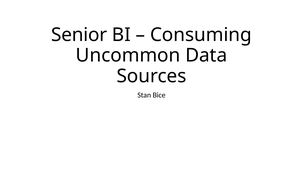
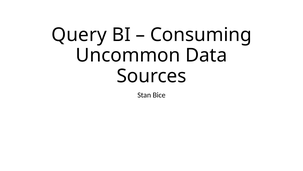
Senior: Senior -> Query (79, 35)
